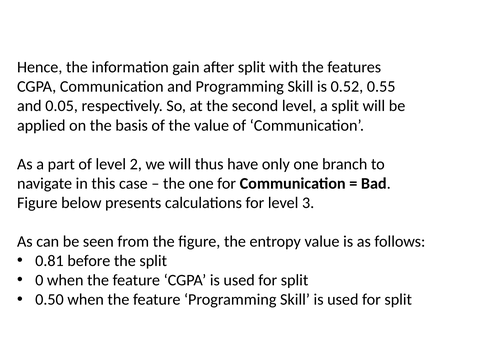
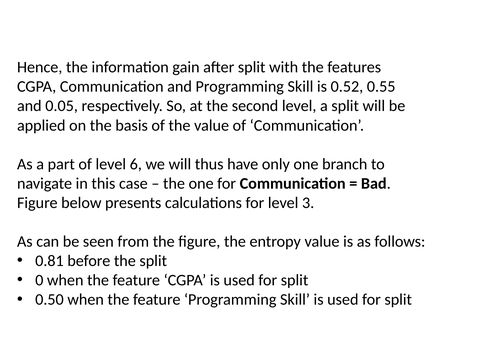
2: 2 -> 6 (136, 164)
